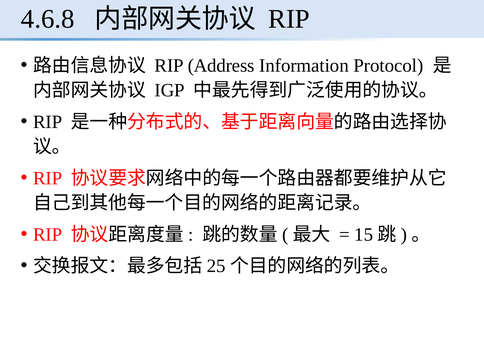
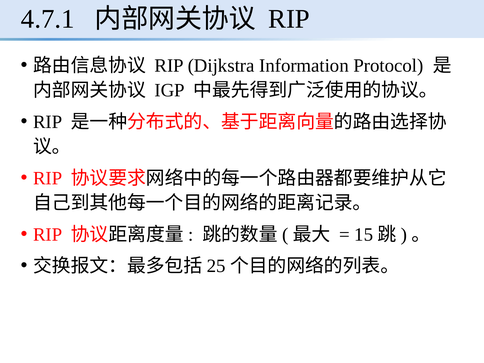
4.6.8: 4.6.8 -> 4.7.1 (48, 19)
Address: Address -> Dijkstra (221, 66)
